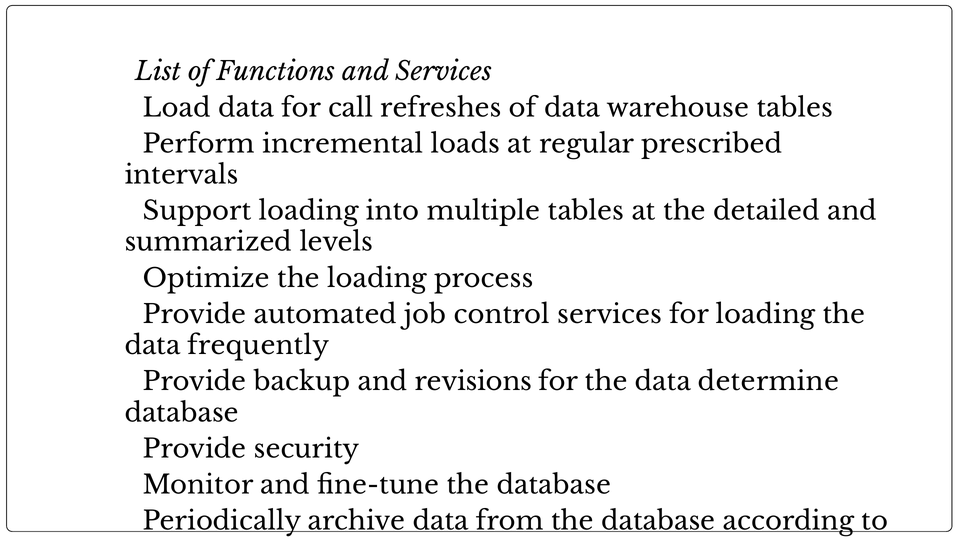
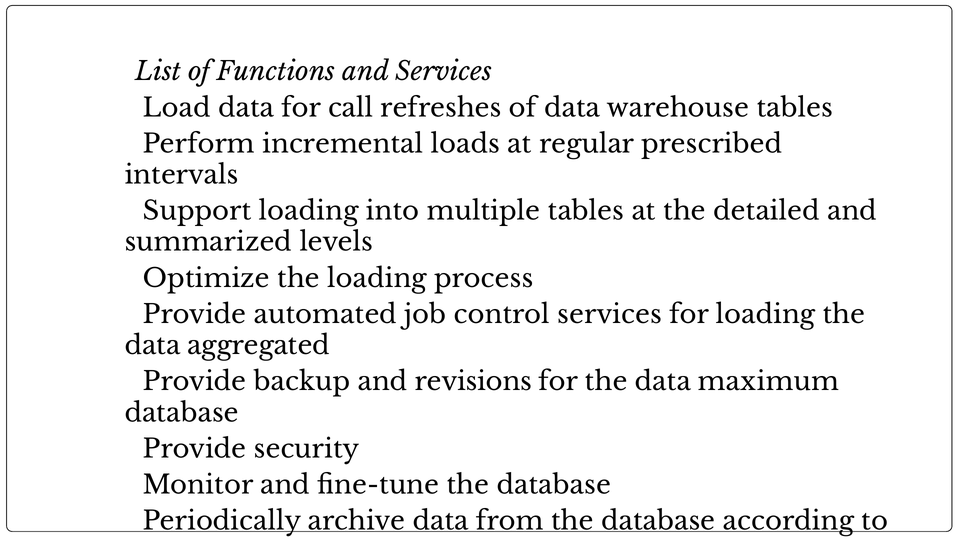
frequently: frequently -> aggregated (258, 346)
determine: determine -> maximum (768, 382)
